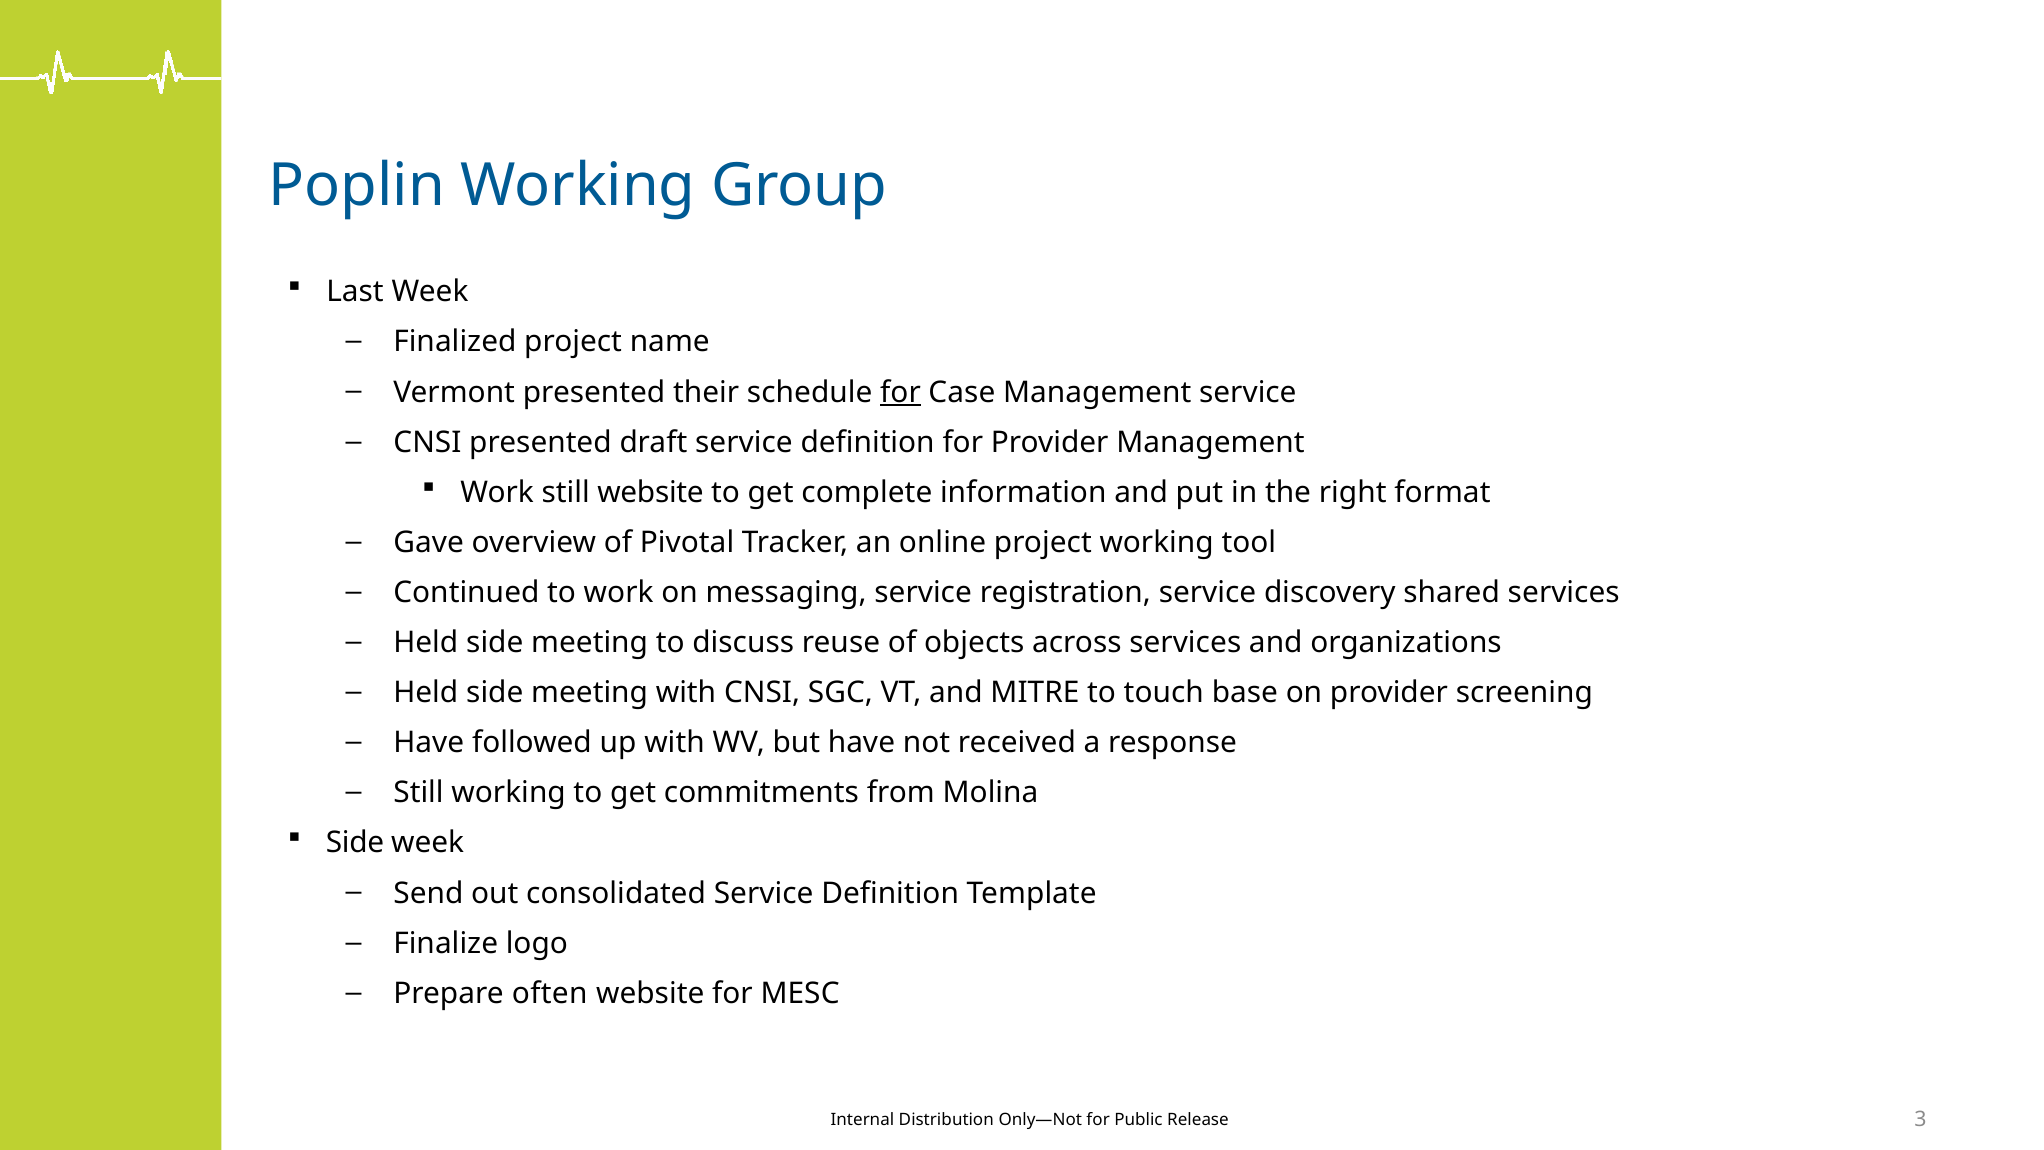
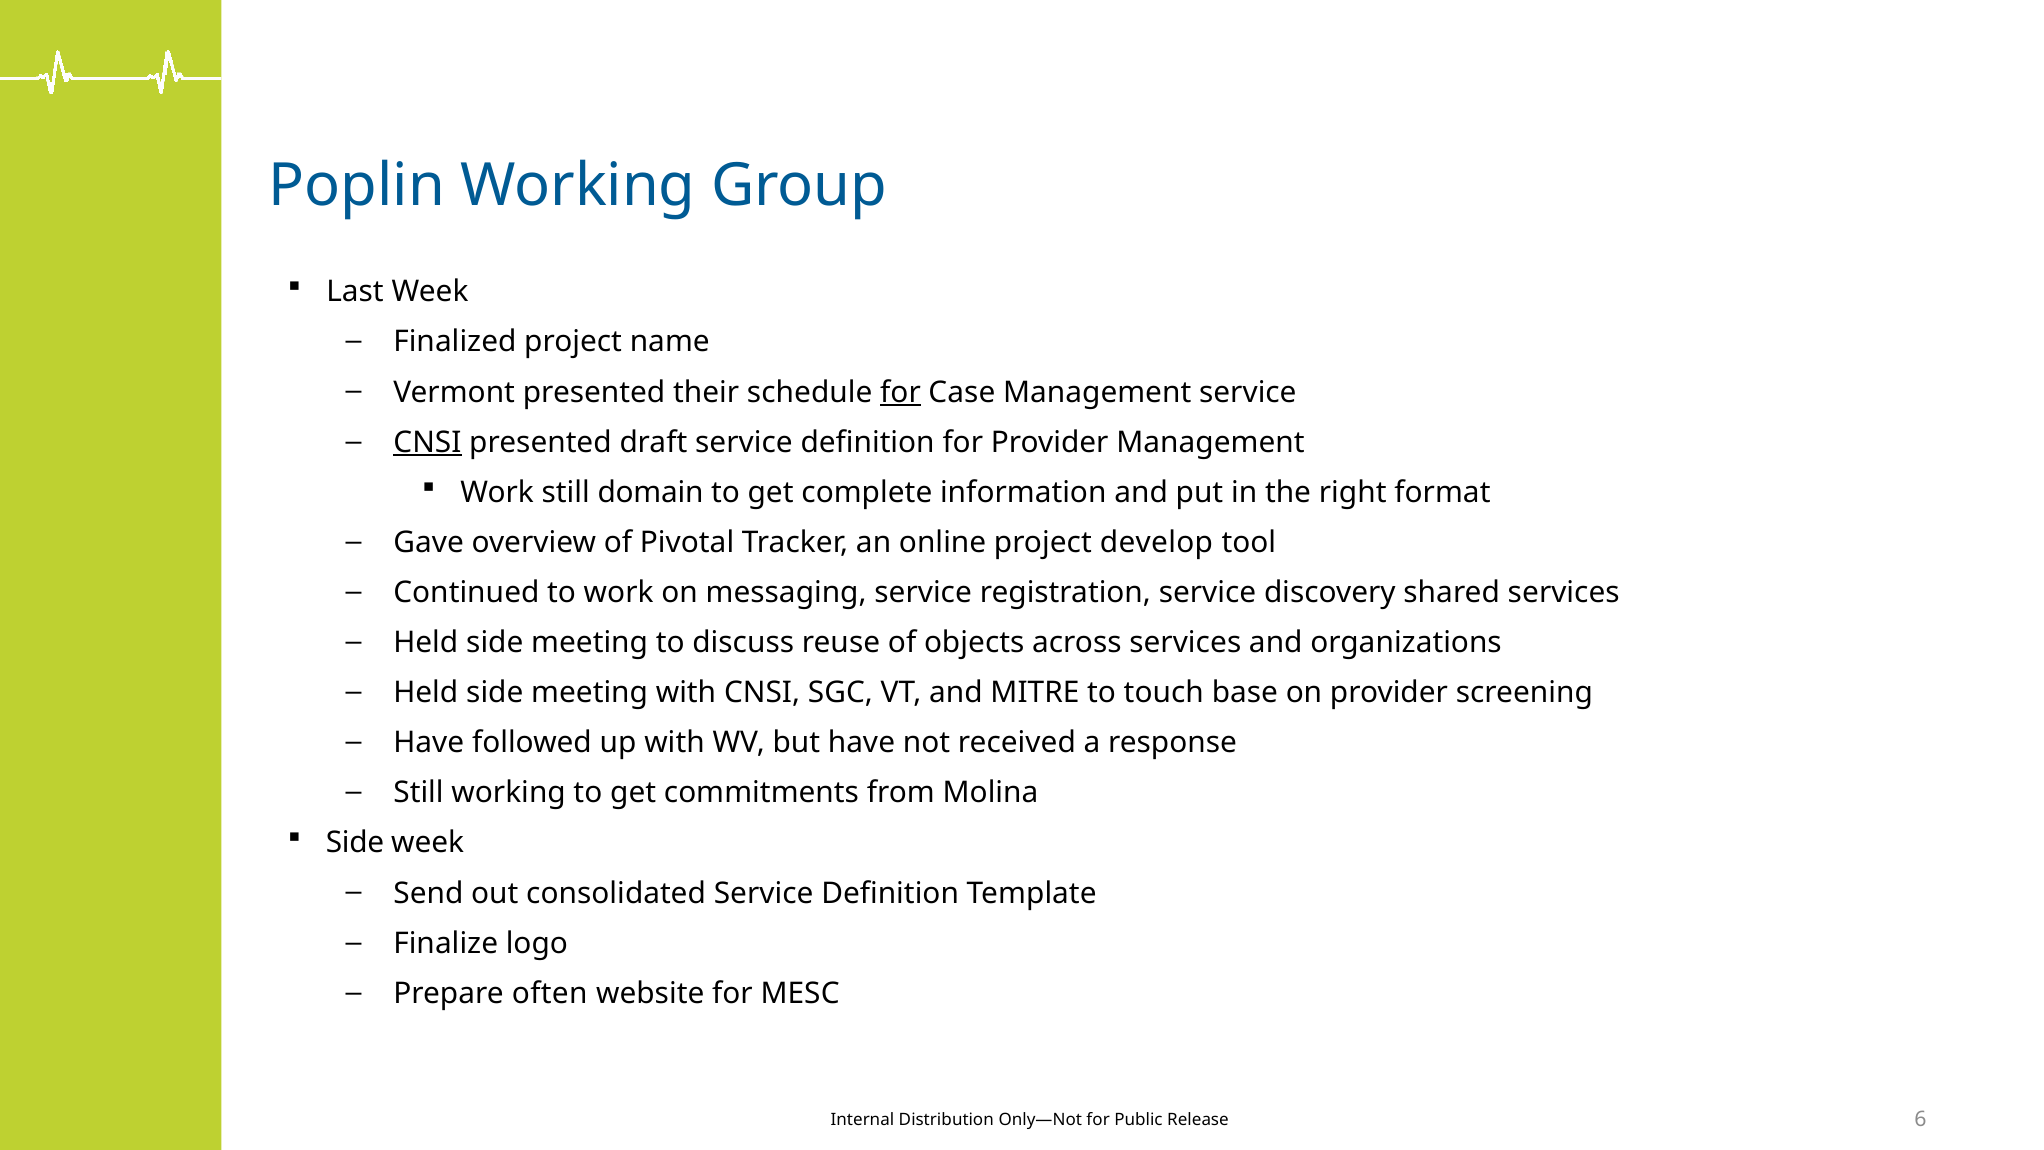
CNSI underline: none -> present (427, 442)
still website: website -> domain (650, 492)
project working: working -> develop (1156, 542)
3: 3 -> 6 (1921, 1119)
